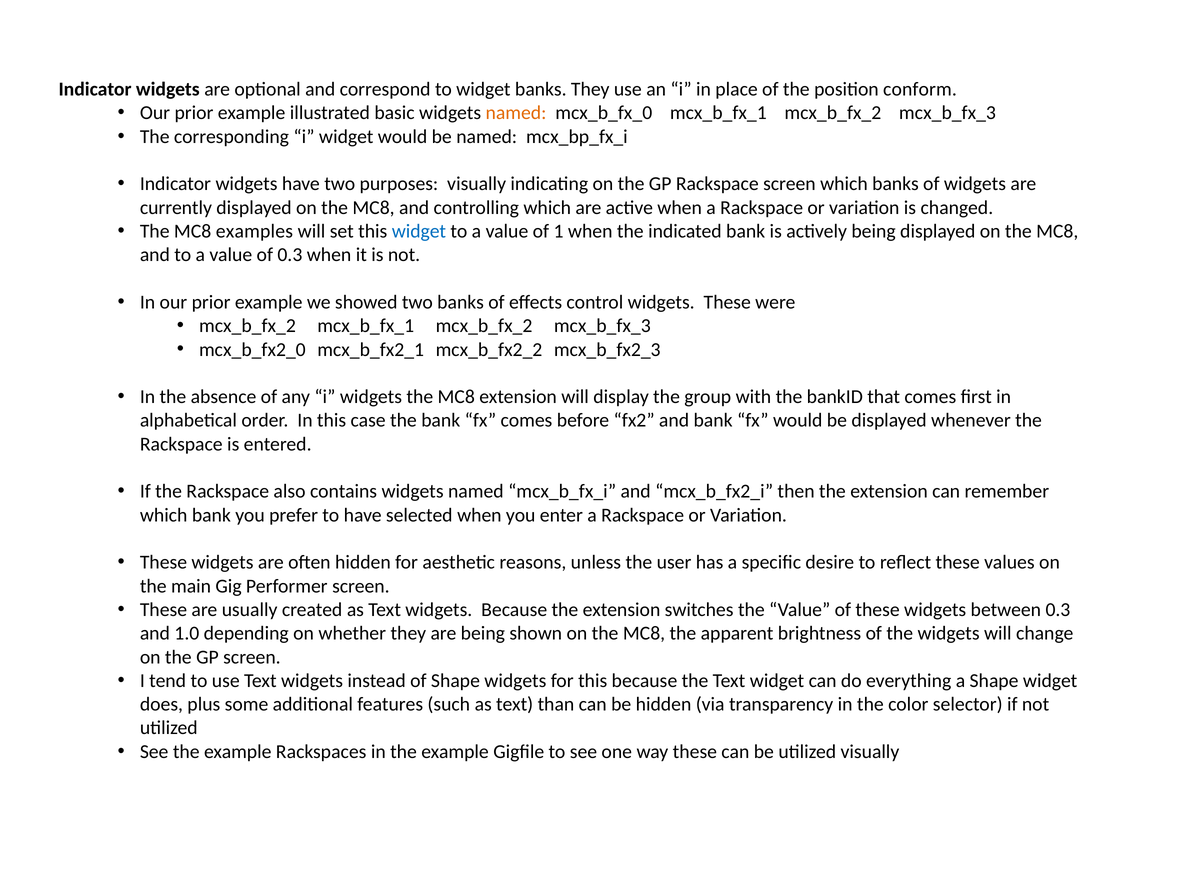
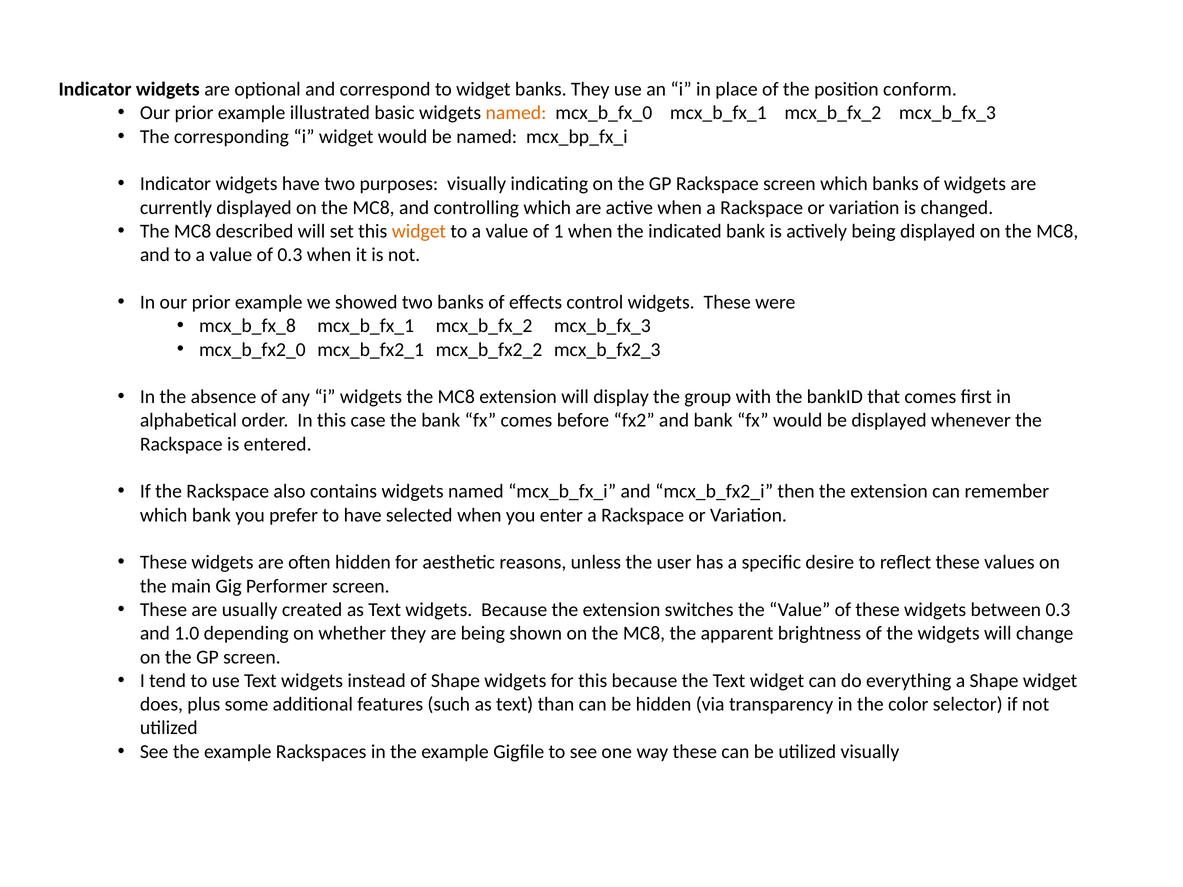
examples: examples -> described (255, 231)
widget colour: blue -> orange (419, 231)
mcx_b_fx_2: mcx_b_fx_2 -> mcx_b_fx_8 (247, 326)
